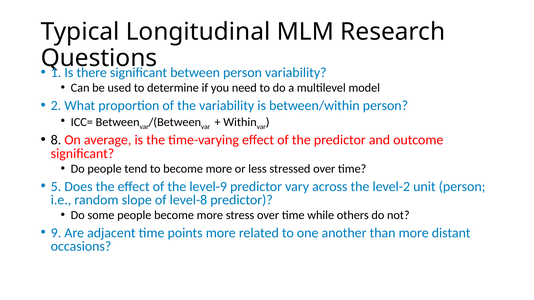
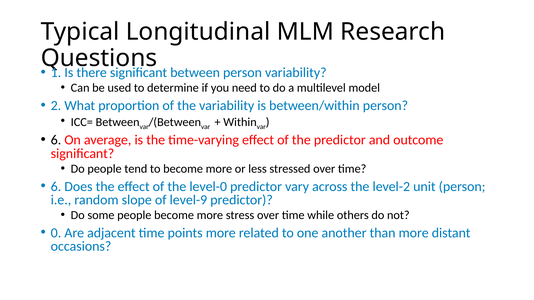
8: 8 -> 6 (56, 140)
5: 5 -> 6 (56, 187)
level-9: level-9 -> level-0 (208, 187)
level-8: level-8 -> level-9 (188, 200)
9: 9 -> 0 (56, 233)
